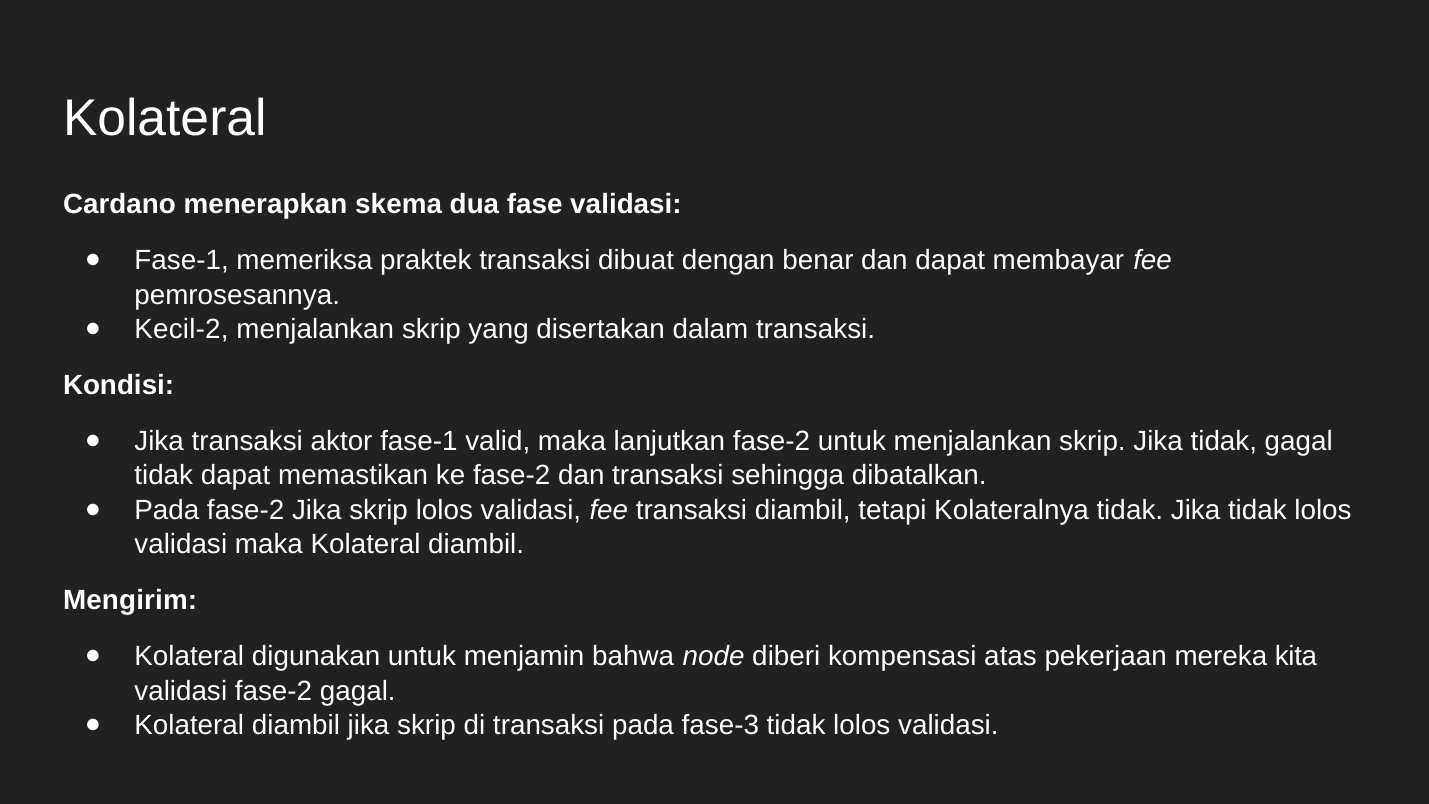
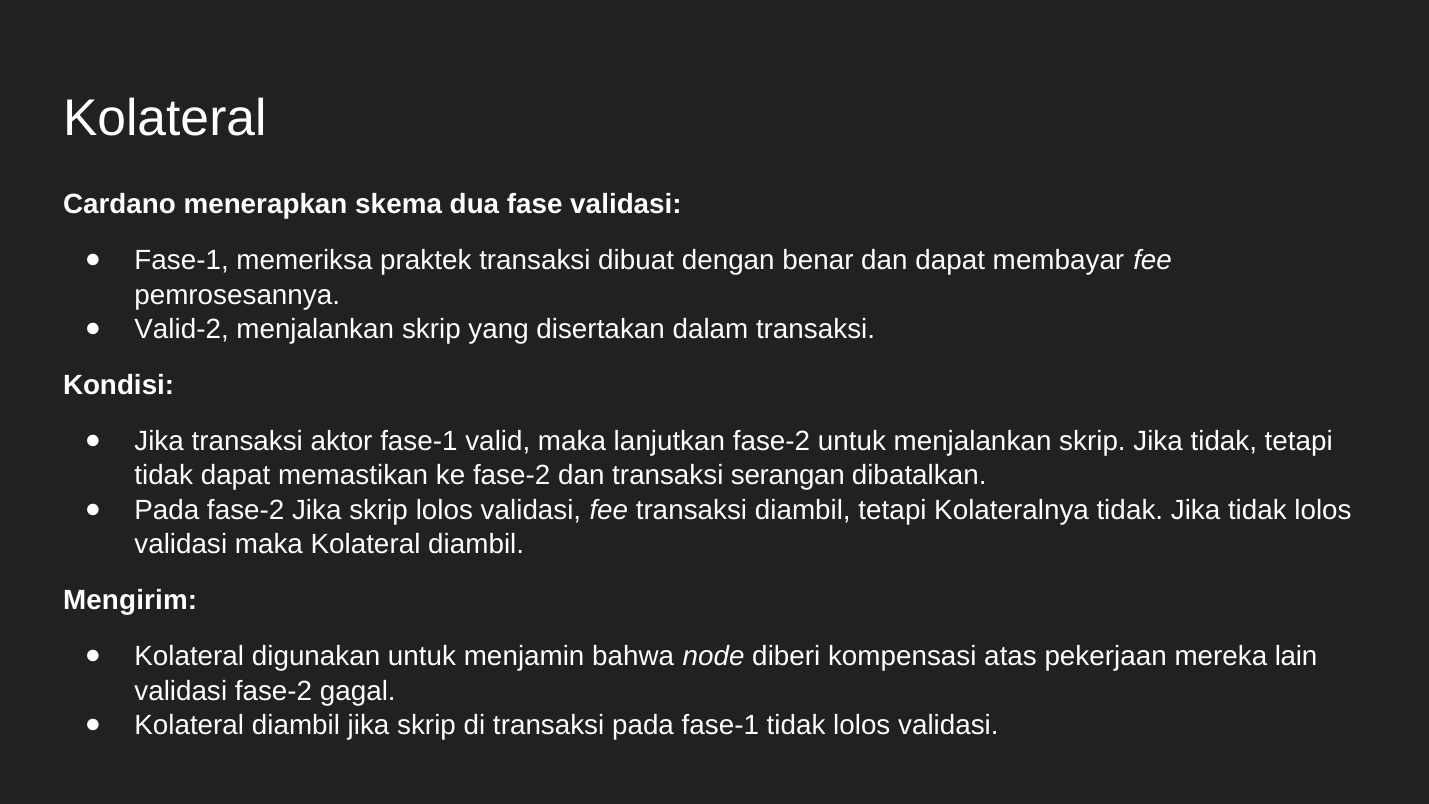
Kecil-2: Kecil-2 -> Valid-2 (182, 330)
tidak gagal: gagal -> tetapi (1299, 441)
sehingga: sehingga -> serangan (788, 476)
kita: kita -> lain (1296, 656)
pada fase-3: fase-3 -> fase-1 (720, 725)
